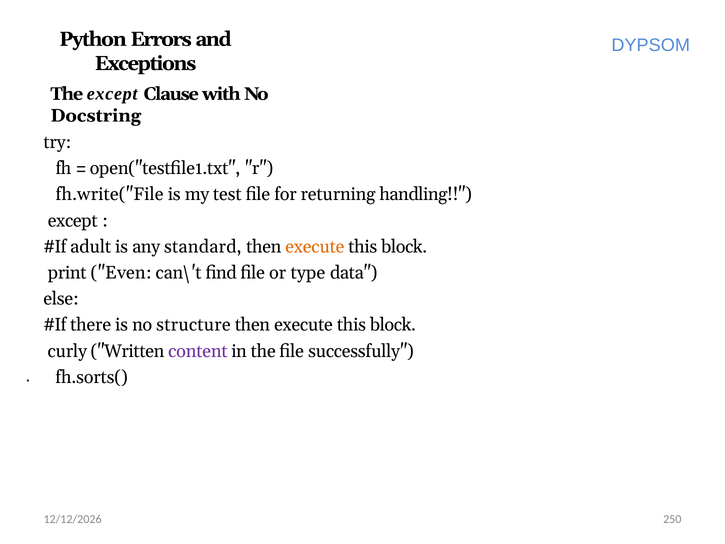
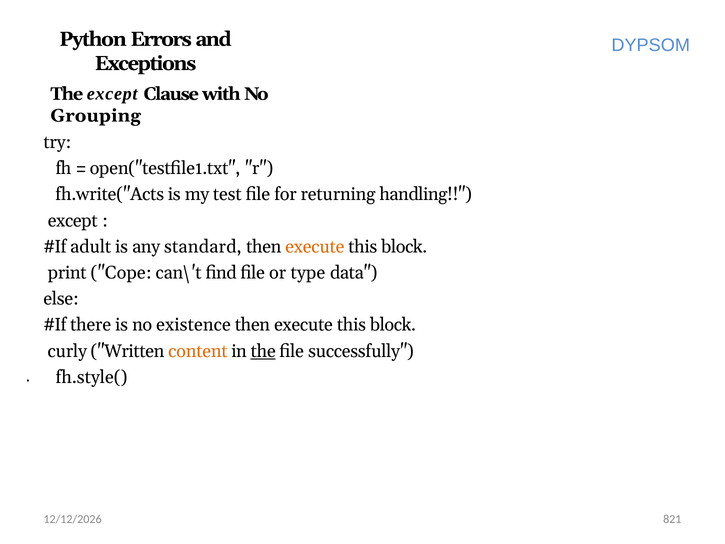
Docstring: Docstring -> Grouping (96, 116)
fh.write("File: fh.write("File -> fh.write("Acts (110, 194)
Even: Even -> Cope (121, 273)
structure: structure -> existence (193, 325)
content colour: purple -> orange (198, 351)
the underline: none -> present (263, 351)
fh.sorts(: fh.sorts( -> fh.style( (91, 377)
250: 250 -> 821 (672, 519)
